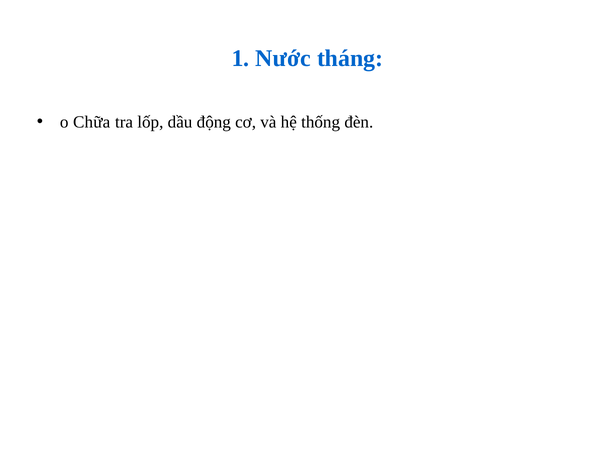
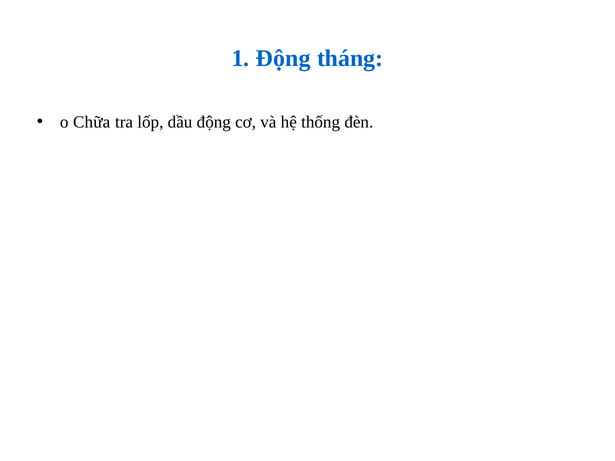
1 Nước: Nước -> Động (283, 59)
